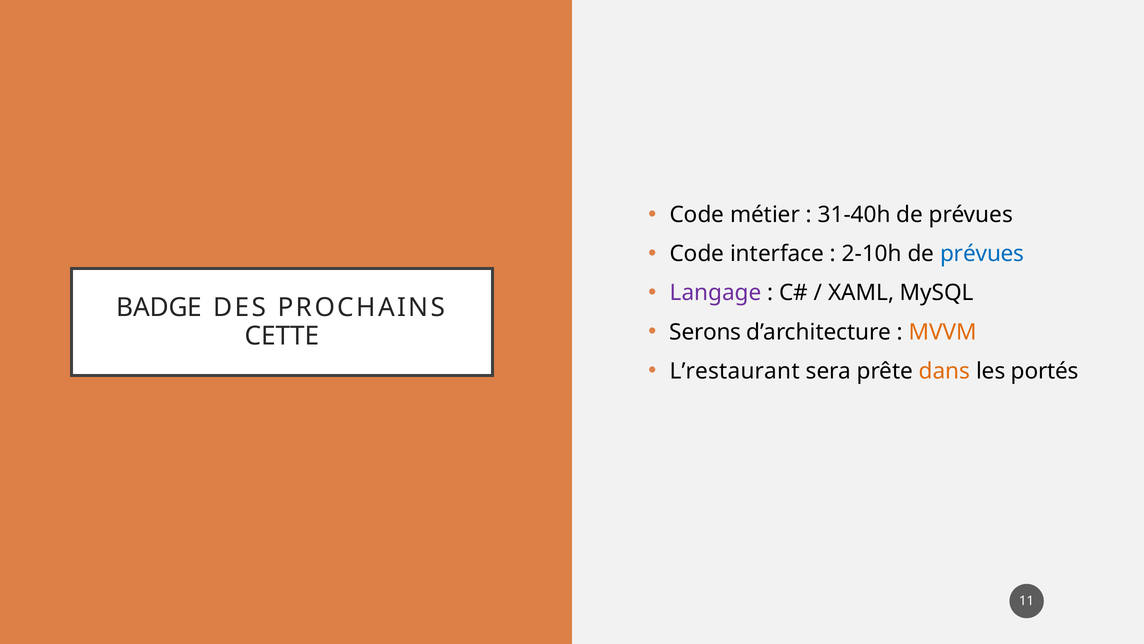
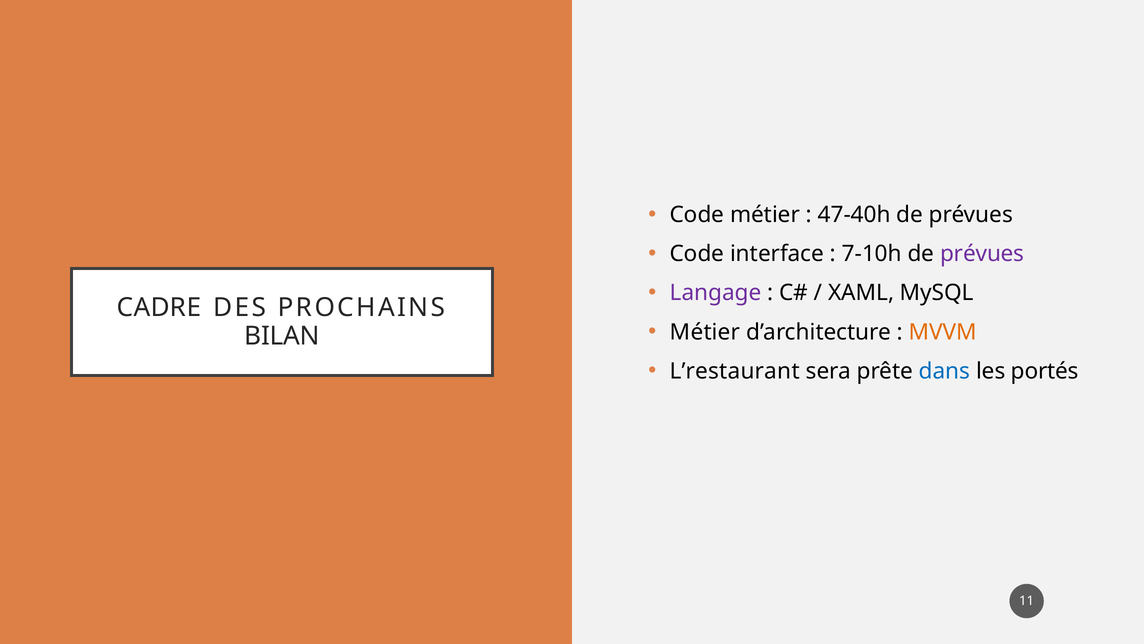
31-40h: 31-40h -> 47-40h (854, 215)
2-10h: 2-10h -> 7-10h (872, 254)
prévues colour: blue -> purple (982, 254)
BADGE: BADGE -> CADRE (159, 307)
Serons: Serons -> Métier (705, 332)
CETTE: CETTE -> BILAN (282, 336)
dans colour: orange -> blue (945, 371)
